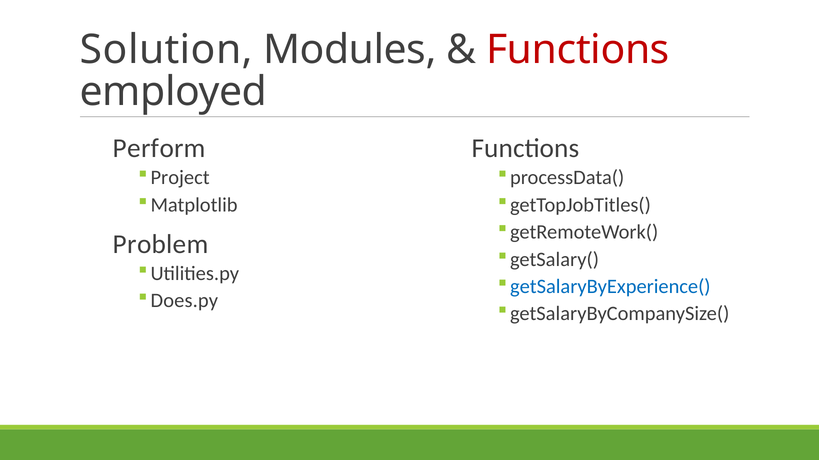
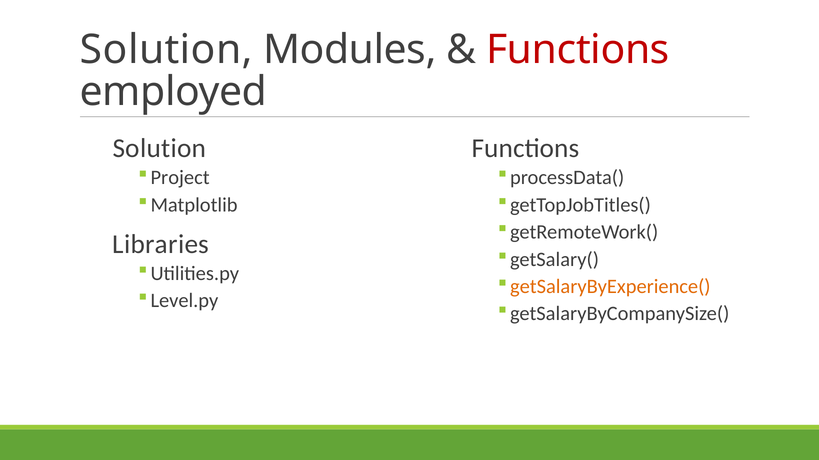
Perform: Perform -> Solution (159, 149)
Problem: Problem -> Libraries (161, 245)
getSalaryByExperience( colour: blue -> orange (610, 287)
Does.py: Does.py -> Level.py (184, 301)
